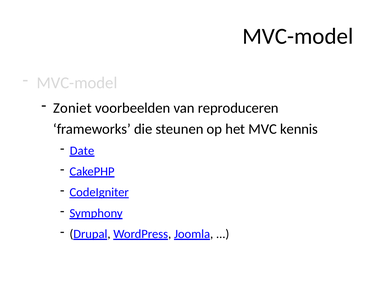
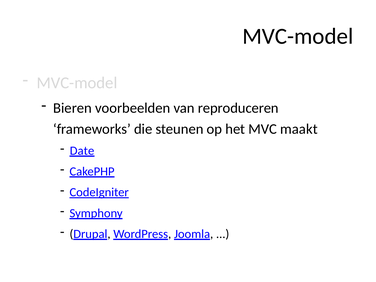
Zoniet: Zoniet -> Bieren (72, 108)
kennis: kennis -> maakt (299, 129)
